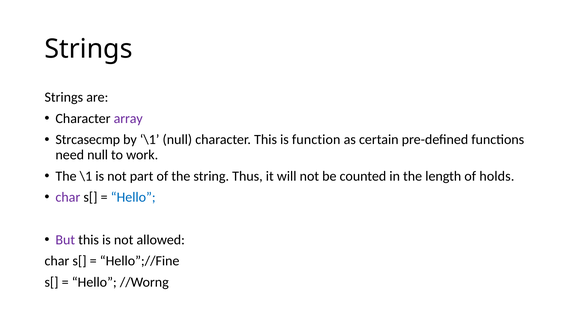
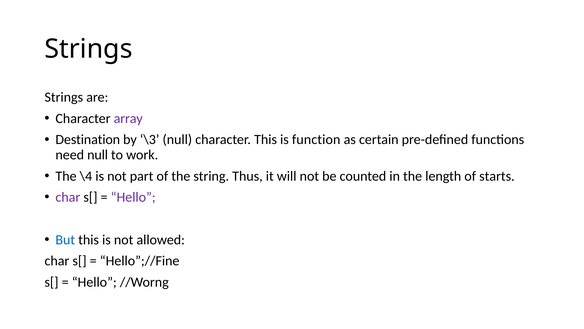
Strcasecmp: Strcasecmp -> Destination (88, 139)
by \1: \1 -> \3 (150, 139)
The \1: \1 -> \4 (86, 176)
holds: holds -> starts (497, 176)
Hello colour: blue -> purple (133, 197)
But colour: purple -> blue (65, 239)
